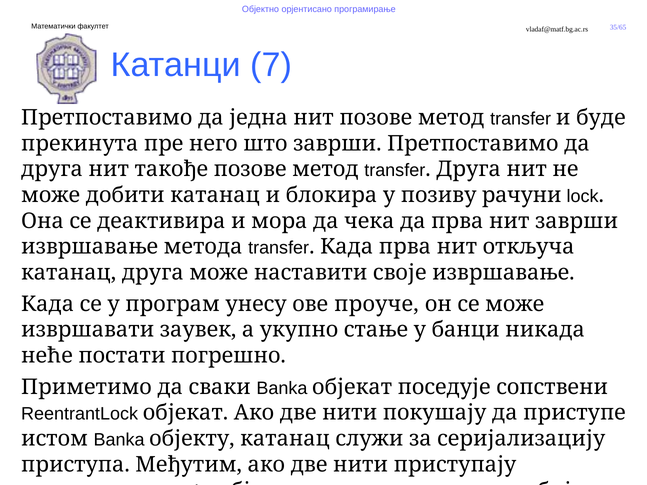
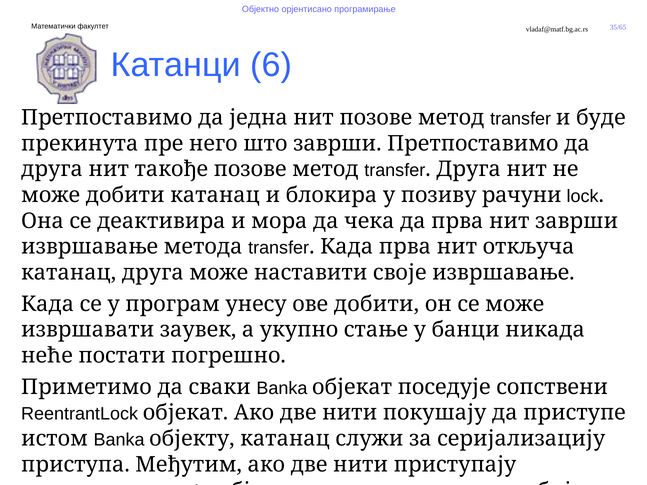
7: 7 -> 6 (271, 65)
ове проуче: проуче -> добити (376, 304)
